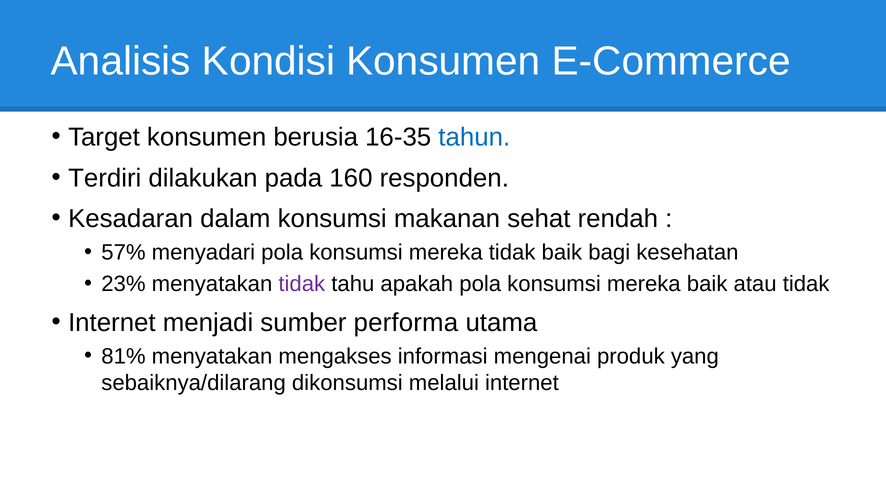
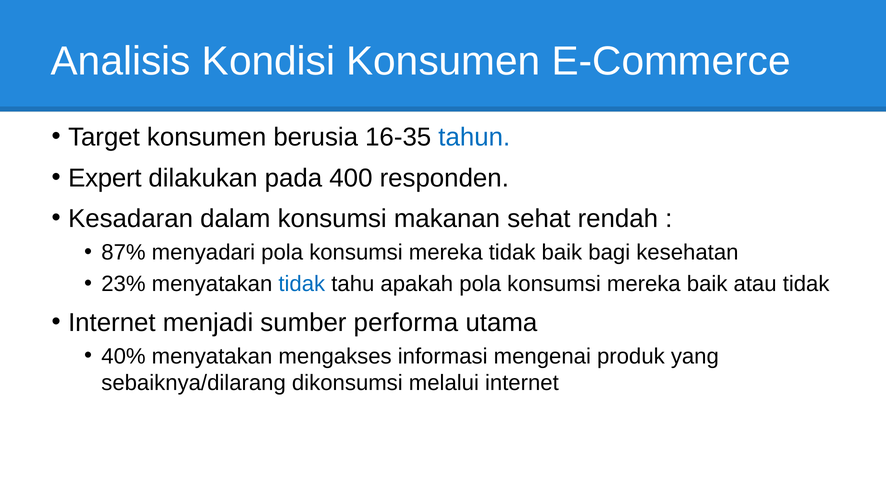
Terdiri: Terdiri -> Expert (105, 178)
160: 160 -> 400 (351, 178)
57%: 57% -> 87% (123, 252)
tidak colour: purple -> blue (302, 284)
81%: 81% -> 40% (123, 356)
